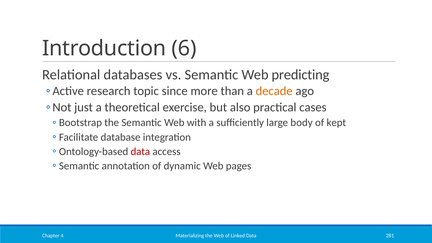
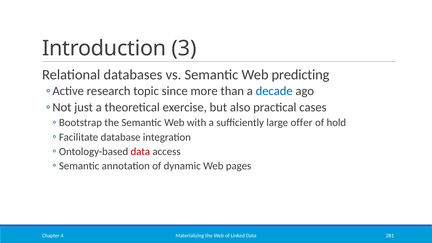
6: 6 -> 3 (184, 48)
decade colour: orange -> blue (274, 91)
body: body -> offer (302, 123)
kept: kept -> hold (336, 123)
